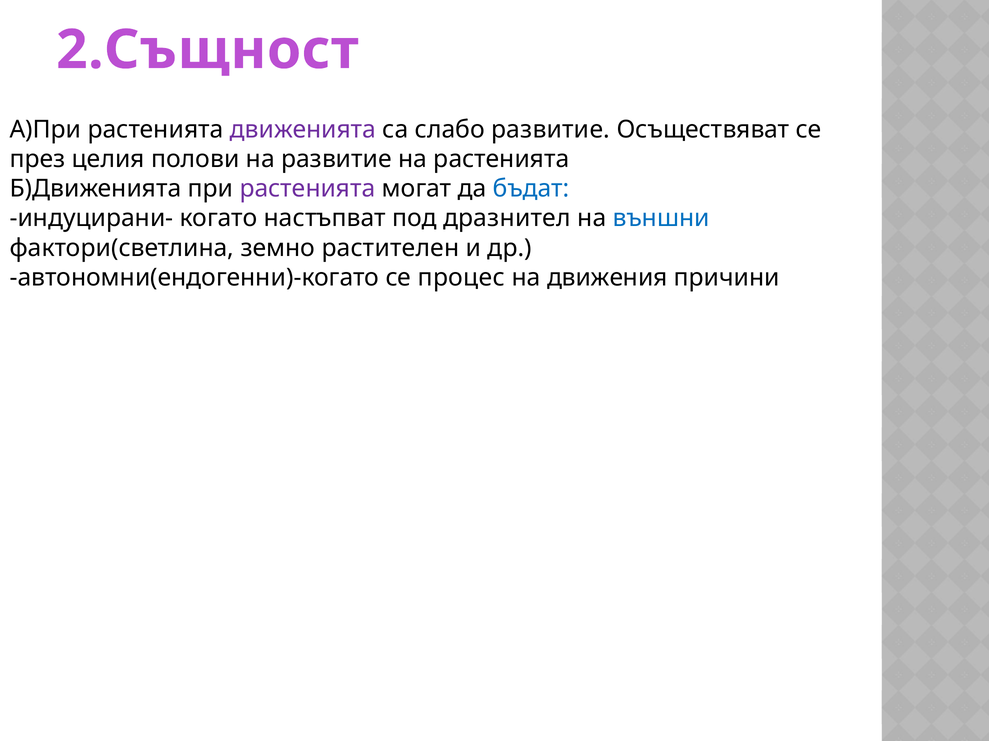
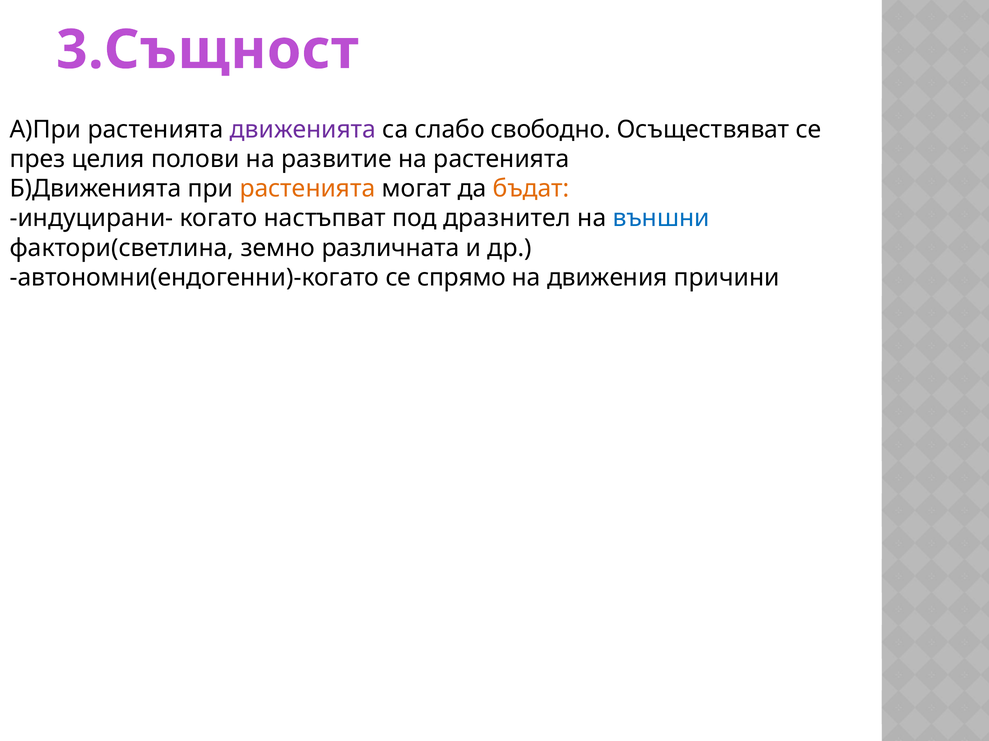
2.Същност: 2.Същност -> 3.Същност (207, 50)
слабо развитие: развитие -> свободно (551, 129)
растенията colour: purple -> orange (308, 189)
бъдат colour: blue -> orange (531, 189)
растителен: растителен -> различната (391, 248)
процес: процес -> спрямо (462, 278)
